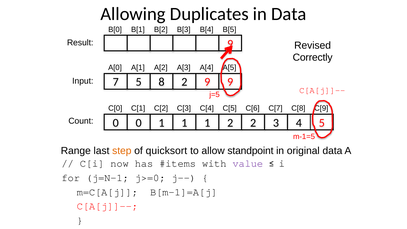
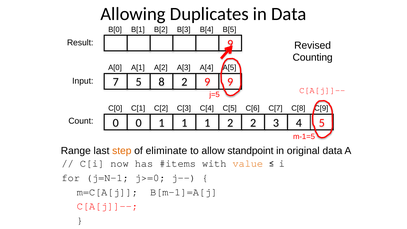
Correctly: Correctly -> Counting (313, 58)
quicksort: quicksort -> eliminate (166, 151)
value colour: purple -> orange (248, 164)
